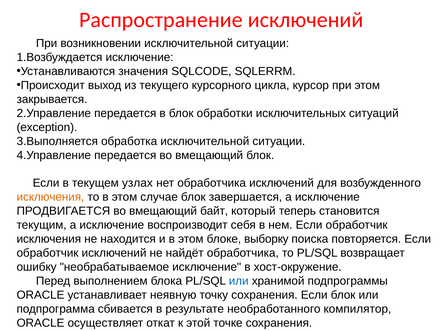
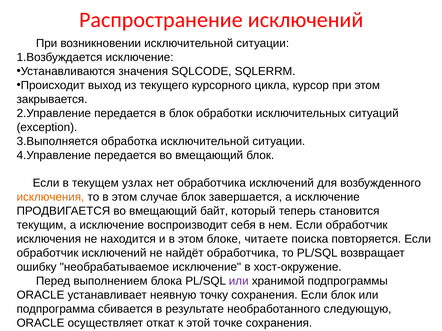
выборку: выборку -> читаете (266, 239)
или colour: blue -> purple (239, 281)
компилятор: компилятор -> следующую (358, 309)
